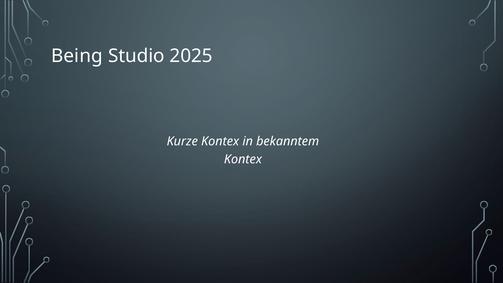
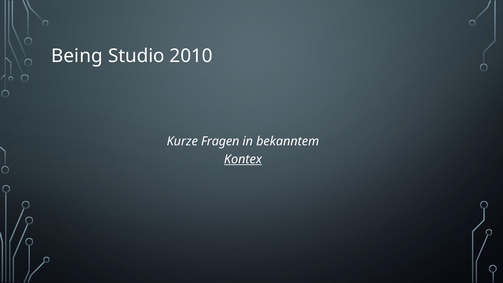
2025: 2025 -> 2010 (191, 56)
Kurze Kontex: Kontex -> Fragen (220, 141)
Kontex underline: none -> present (243, 159)
